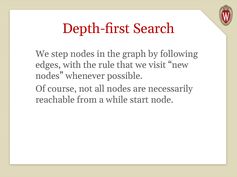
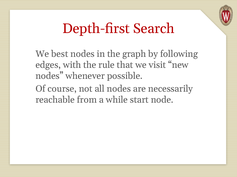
step: step -> best (60, 54)
